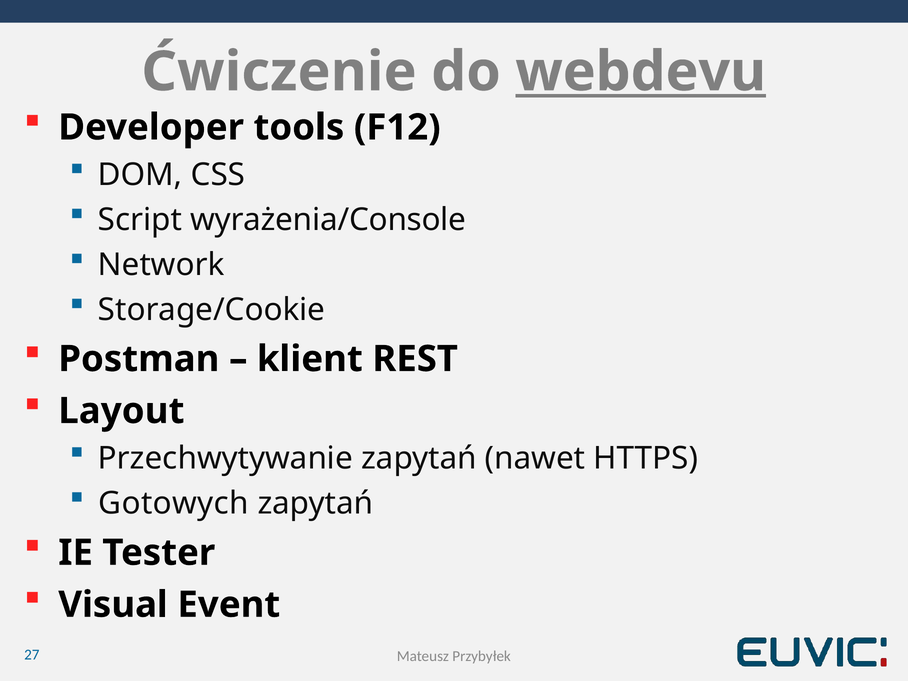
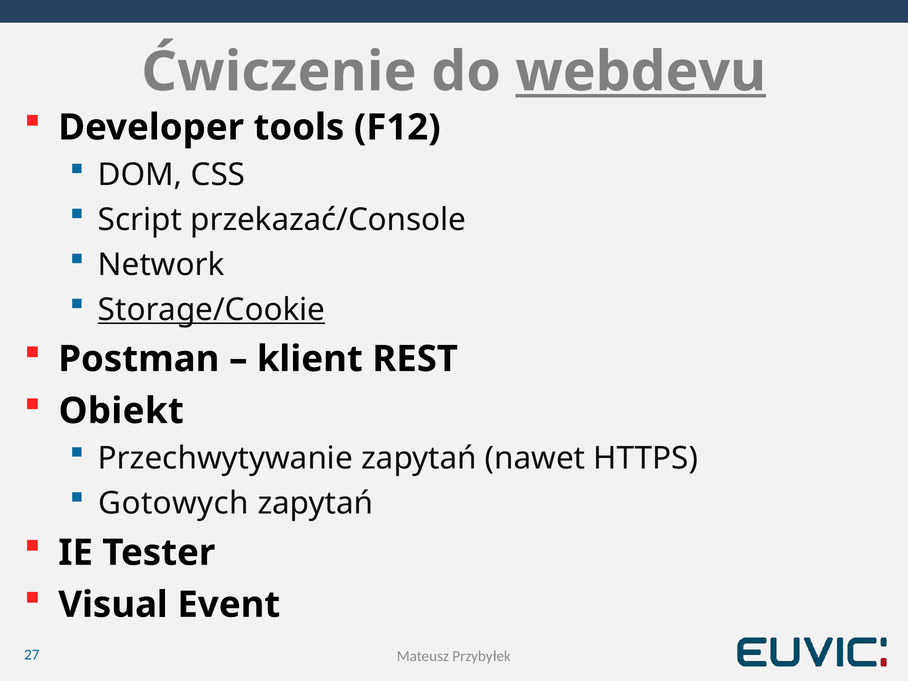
wyrażenia/Console: wyrażenia/Console -> przekazać/Console (328, 220)
Storage/Cookie underline: none -> present (212, 310)
Layout: Layout -> Obiekt (121, 411)
